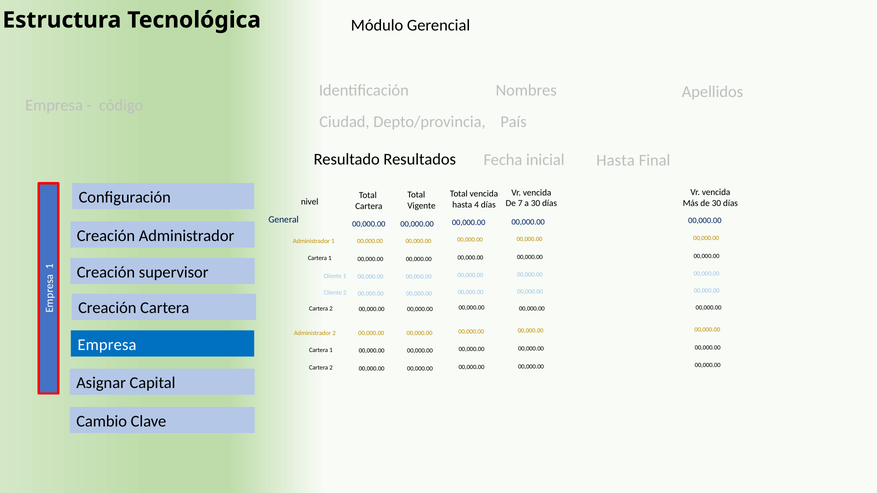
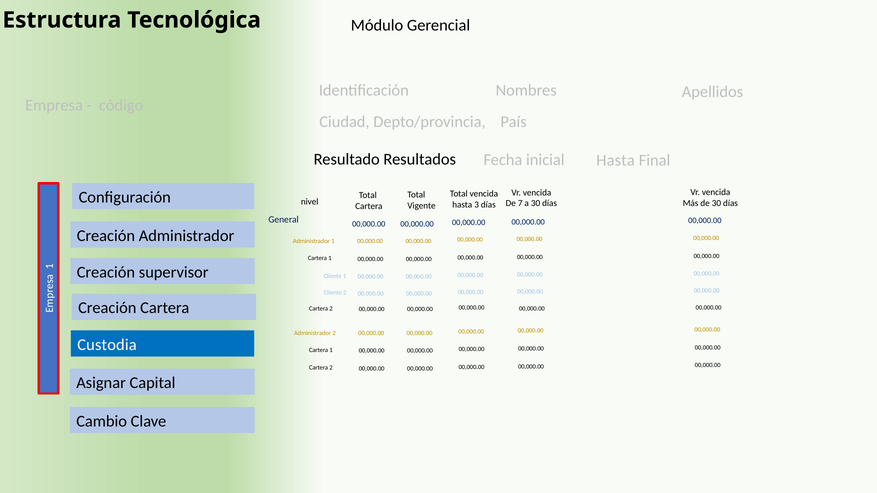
4: 4 -> 3 (477, 205)
Empresa: Empresa -> Custodia (107, 345)
